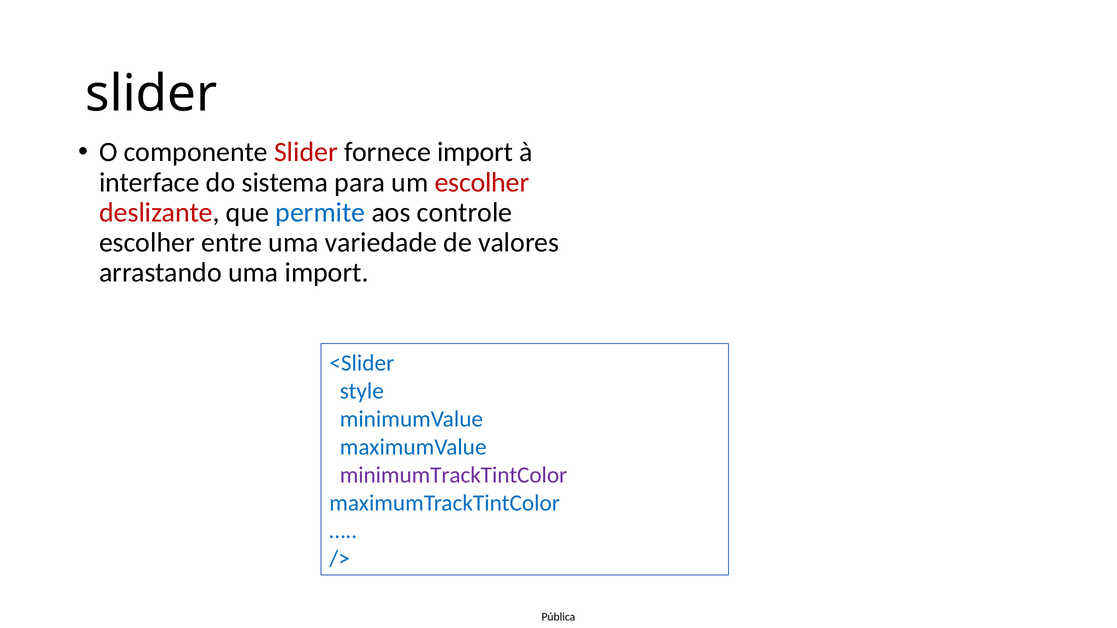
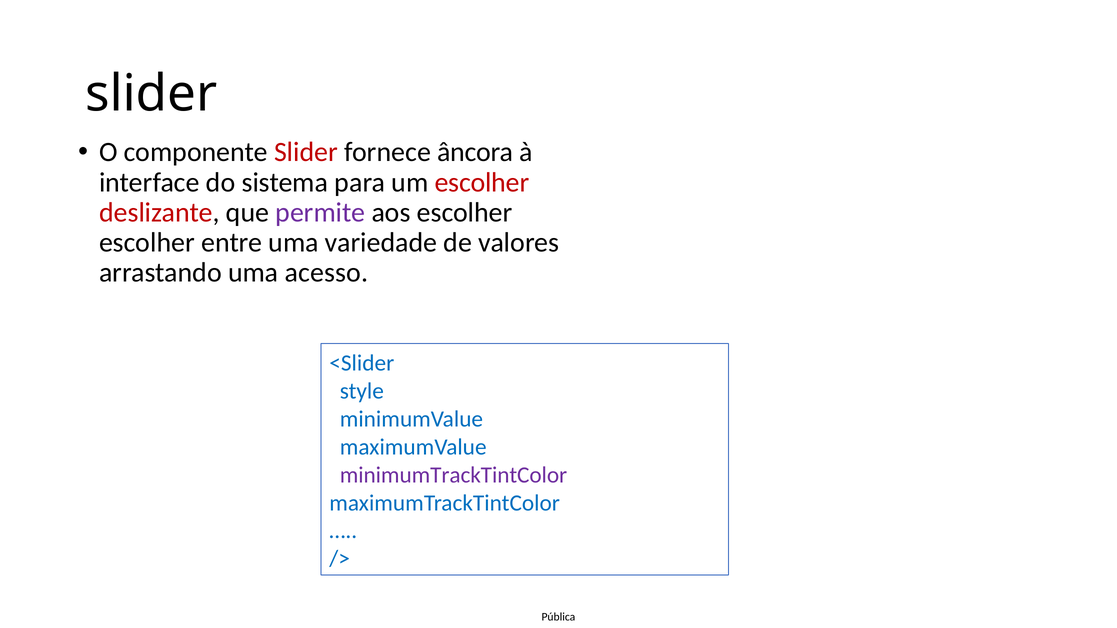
fornece import: import -> âncora (475, 152)
permite colour: blue -> purple (320, 213)
aos controle: controle -> escolher (465, 213)
uma import: import -> acesso (327, 273)
